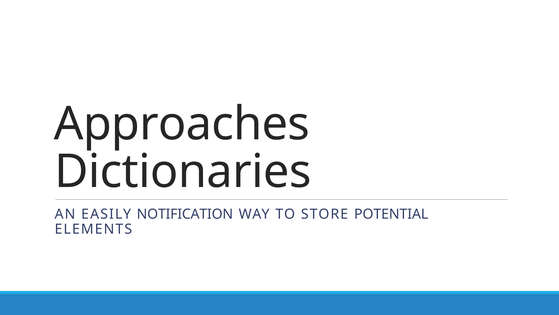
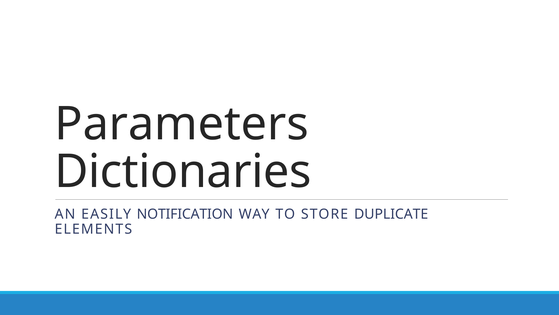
Approaches: Approaches -> Parameters (182, 124)
POTENTIAL: POTENTIAL -> DUPLICATE (391, 214)
